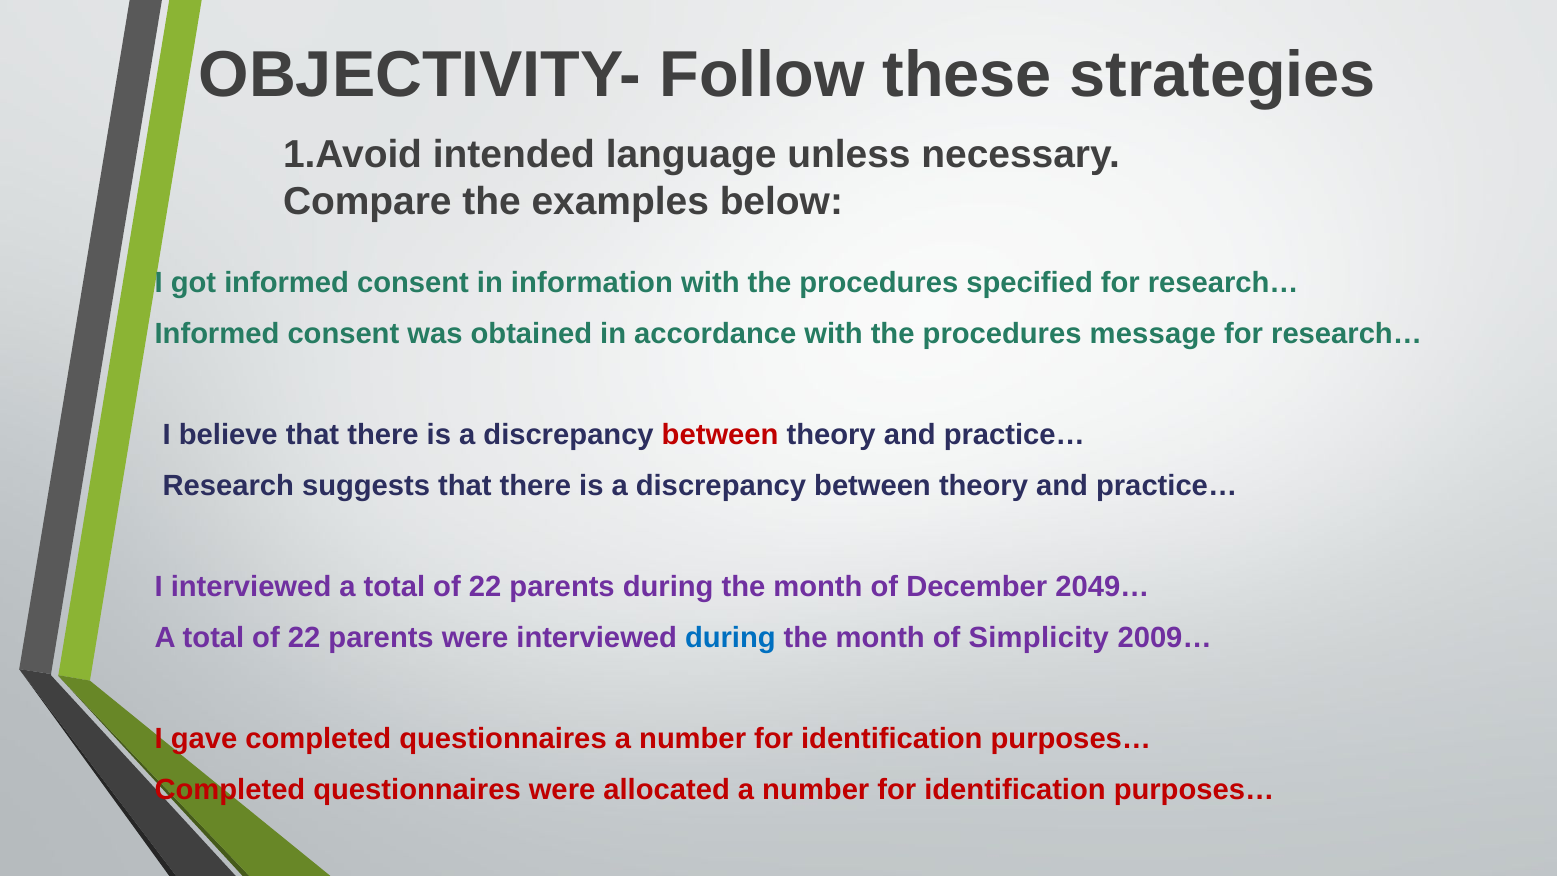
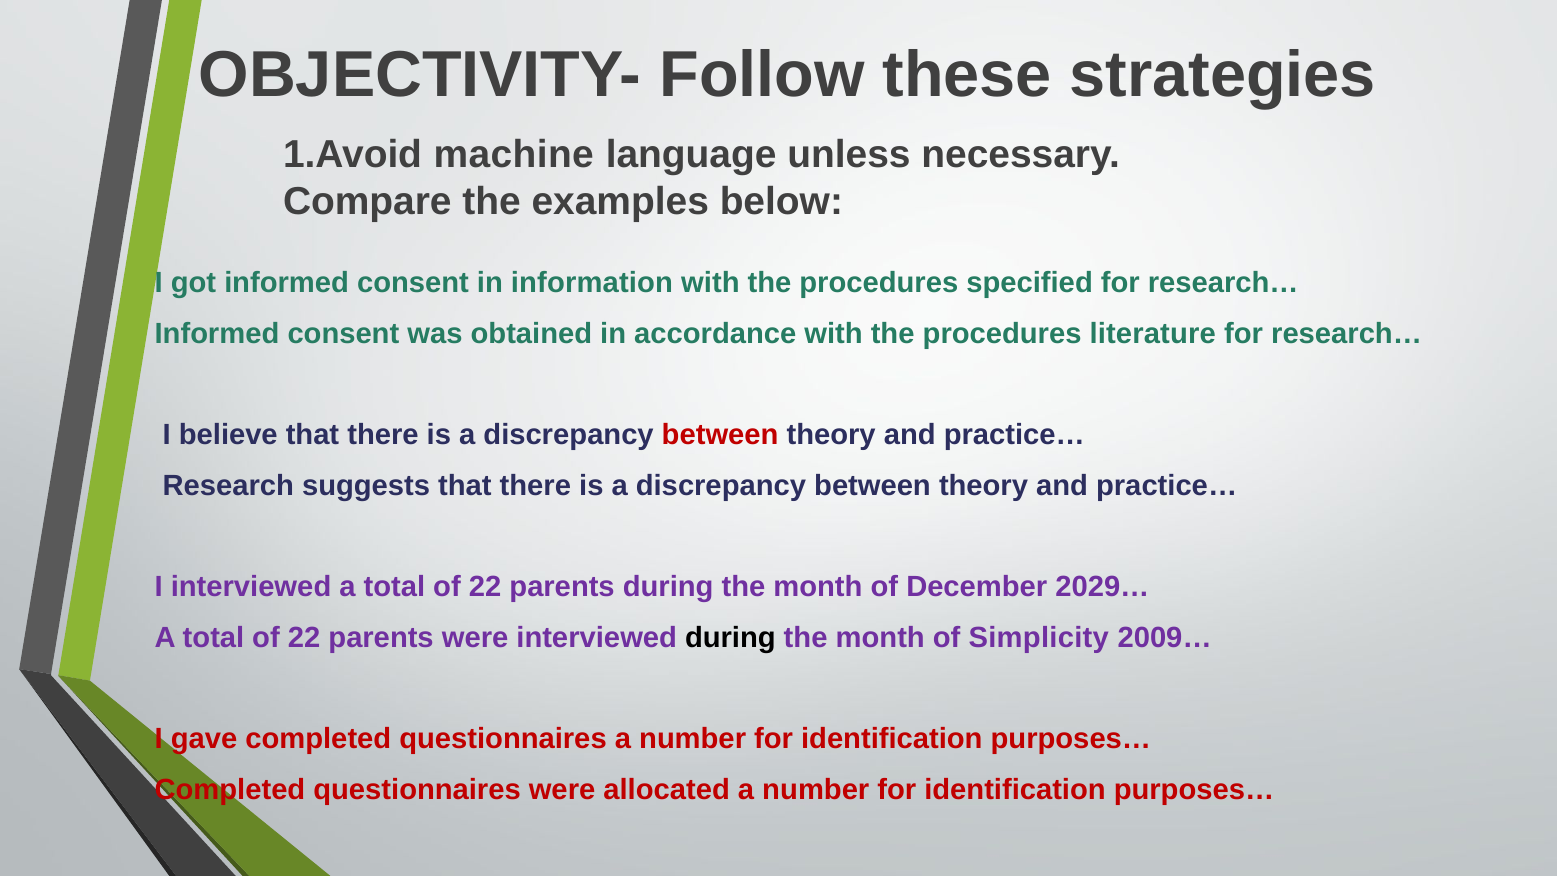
intended: intended -> machine (514, 155)
message: message -> literature (1153, 334)
2049…: 2049… -> 2029… (1102, 587)
during colour: blue -> black (730, 637)
